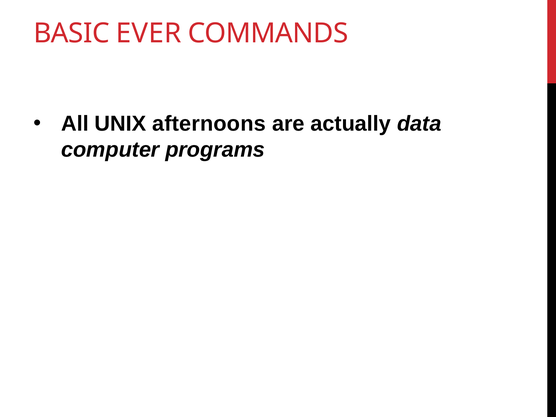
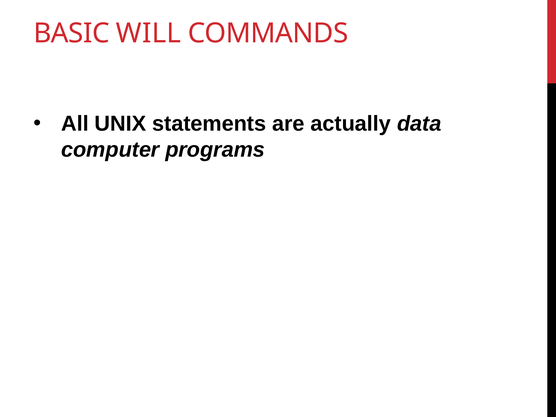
EVER: EVER -> WILL (149, 33)
afternoons: afternoons -> statements (209, 124)
